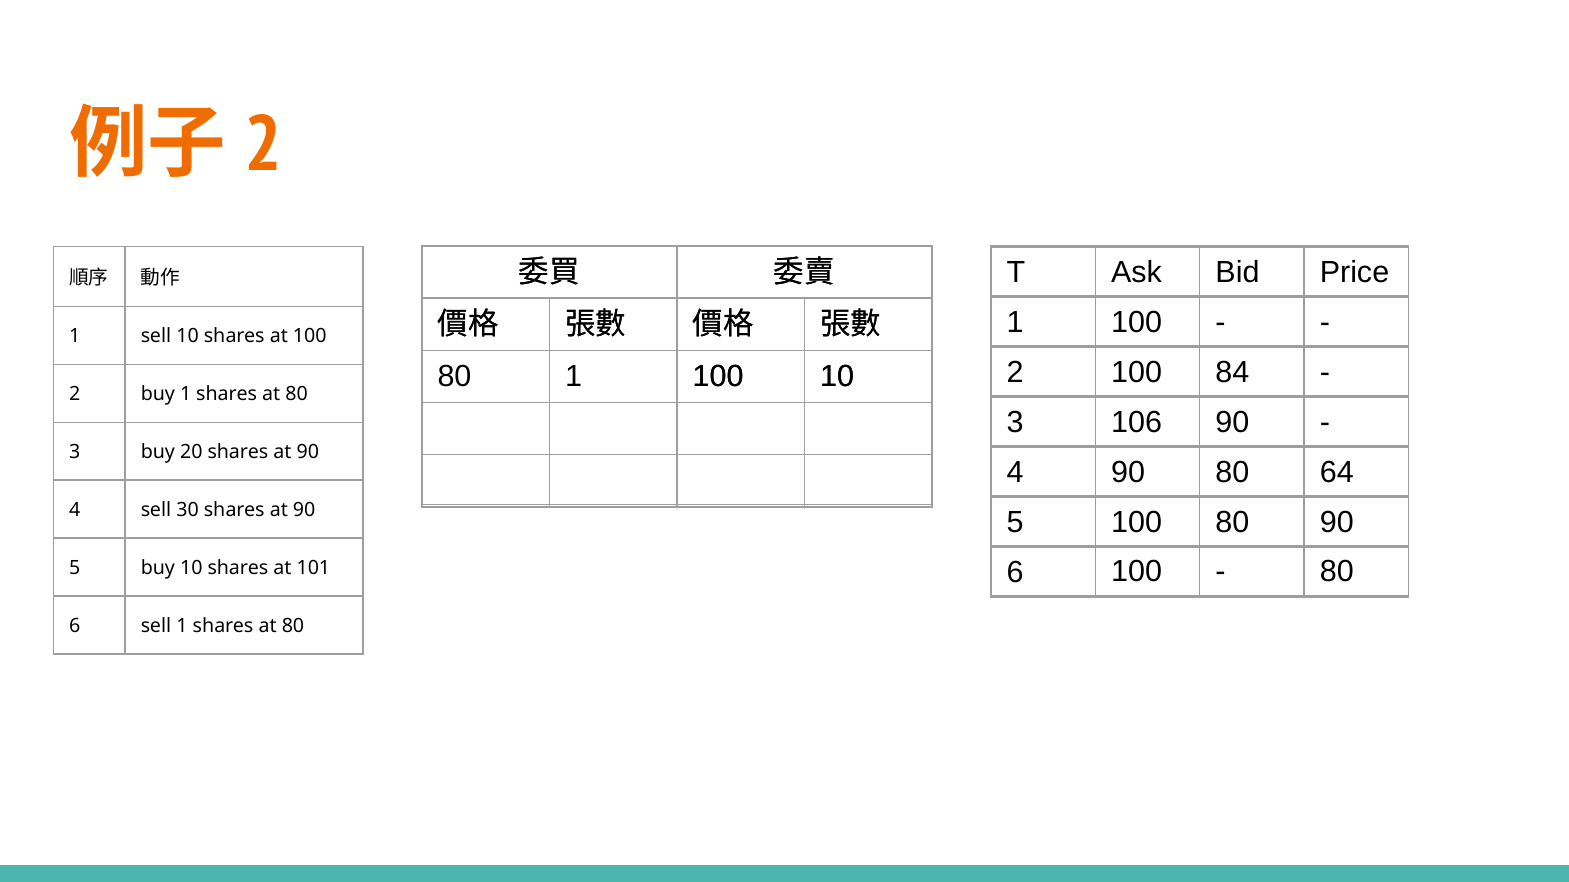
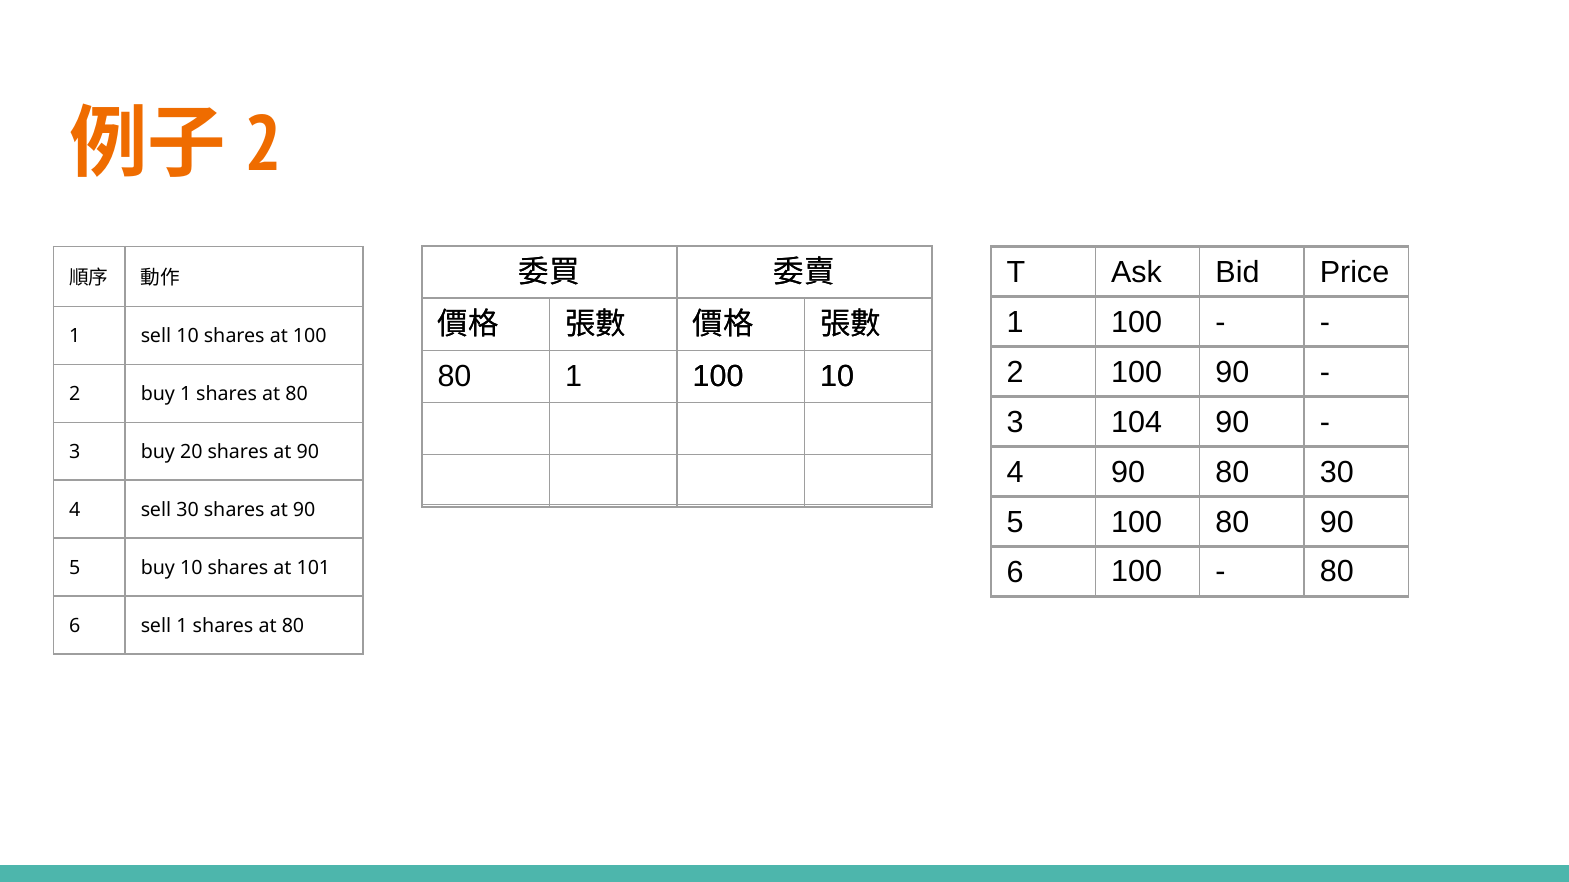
100 84: 84 -> 90 (1232, 373)
106: 106 -> 104 (1137, 423)
80 64: 64 -> 30 (1337, 473)
